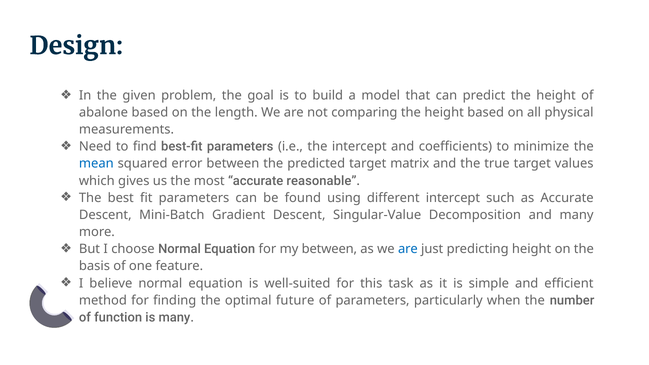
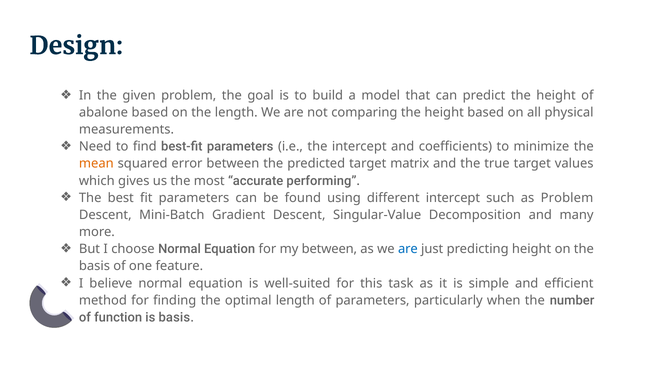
mean colour: blue -> orange (96, 164)
reasonable: reasonable -> performing (323, 181)
as Accurate: Accurate -> Problem (567, 198)
optimal future: future -> length (295, 300)
is many: many -> basis (174, 318)
